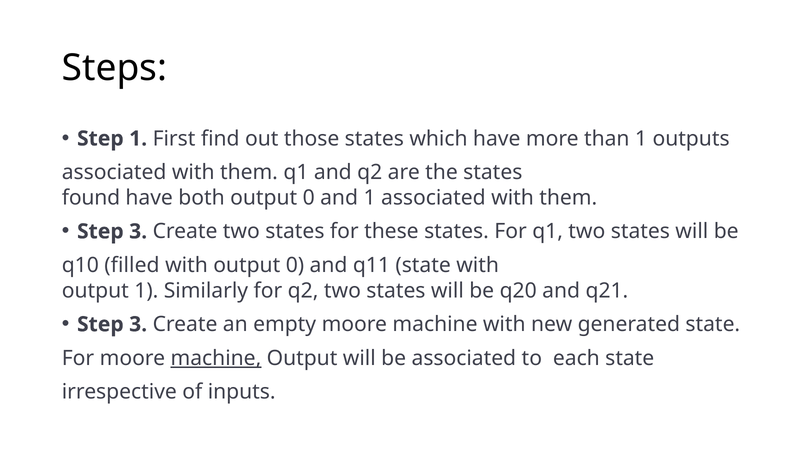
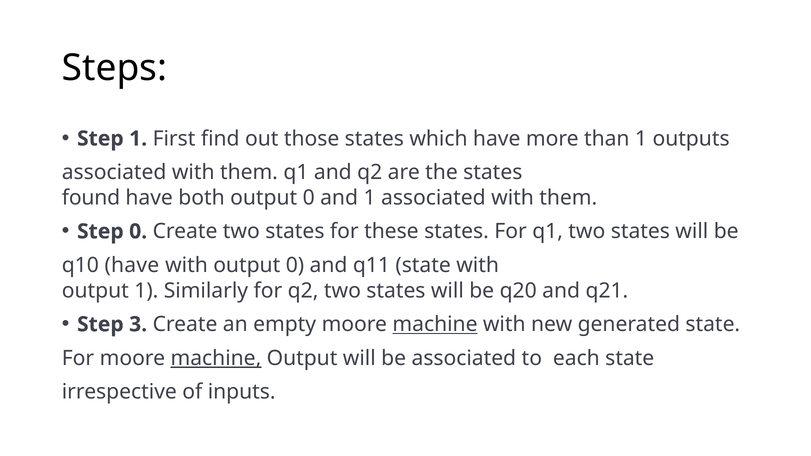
3: 3 -> 0 (138, 232)
q10 filled: filled -> have (132, 265)
machine underline: none -> present (435, 324)
